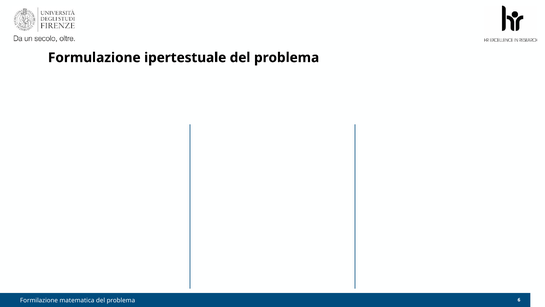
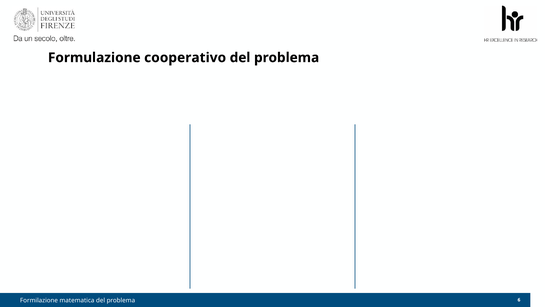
ipertestuale: ipertestuale -> cooperativo (185, 58)
